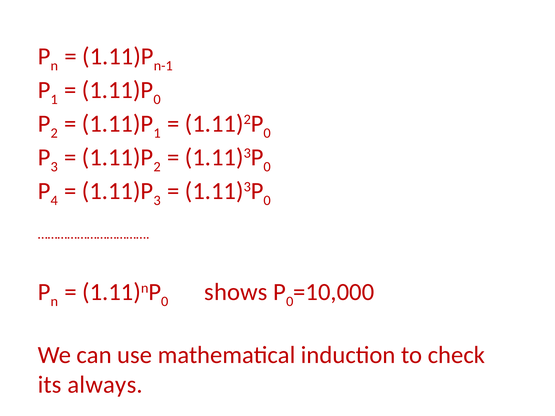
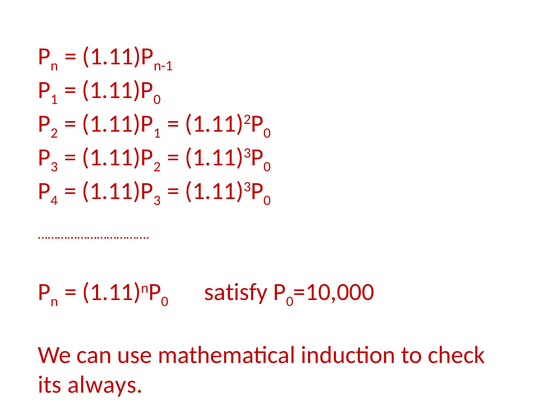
shows: shows -> satisfy (236, 292)
